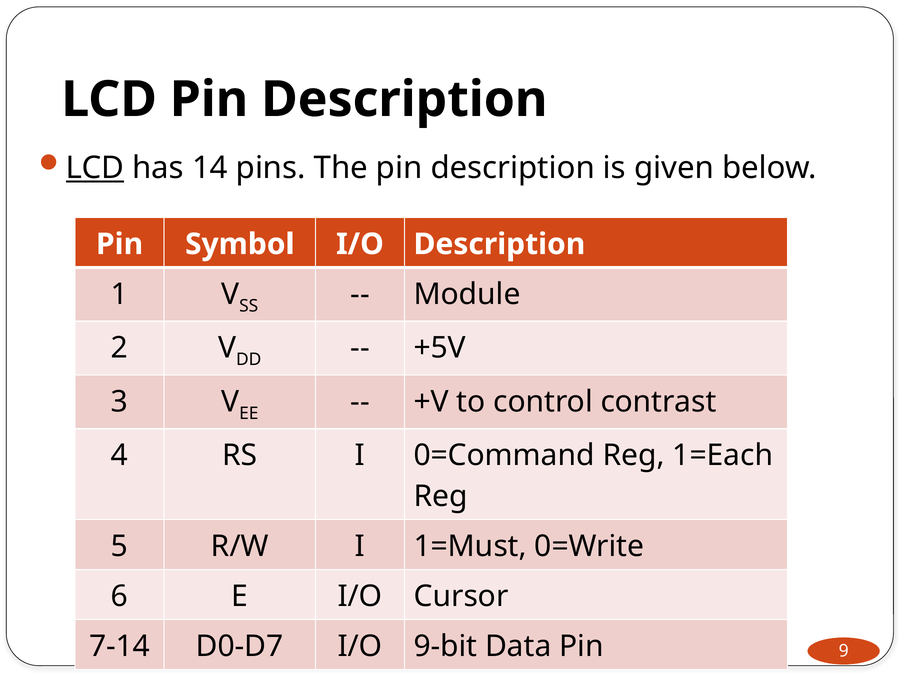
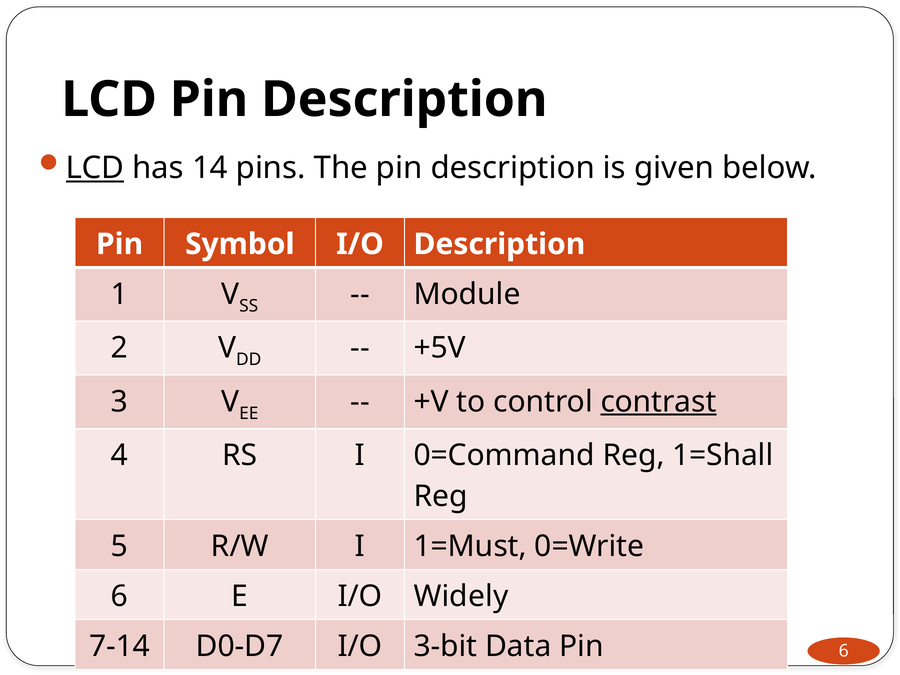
contrast underline: none -> present (658, 402)
1=Each: 1=Each -> 1=Shall (723, 455)
Cursor: Cursor -> Widely (461, 596)
9-bit: 9-bit -> 3-bit (445, 646)
Pin 9: 9 -> 6 (844, 651)
